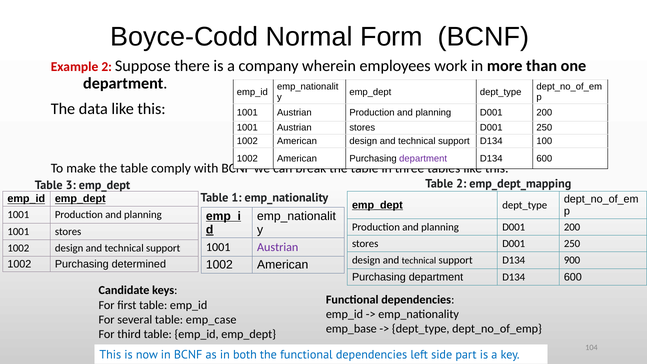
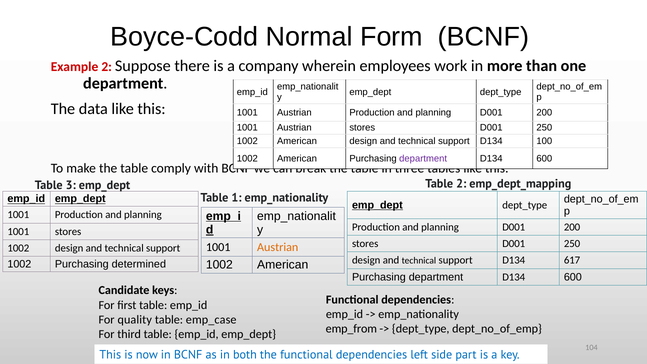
Austrian colour: purple -> orange (278, 247)
900: 900 -> 617 (572, 260)
several: several -> quality (135, 320)
emp_base: emp_base -> emp_from (351, 329)
